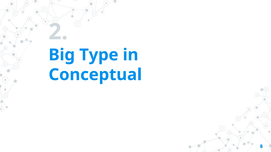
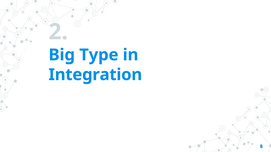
Conceptual: Conceptual -> Integration (95, 75)
